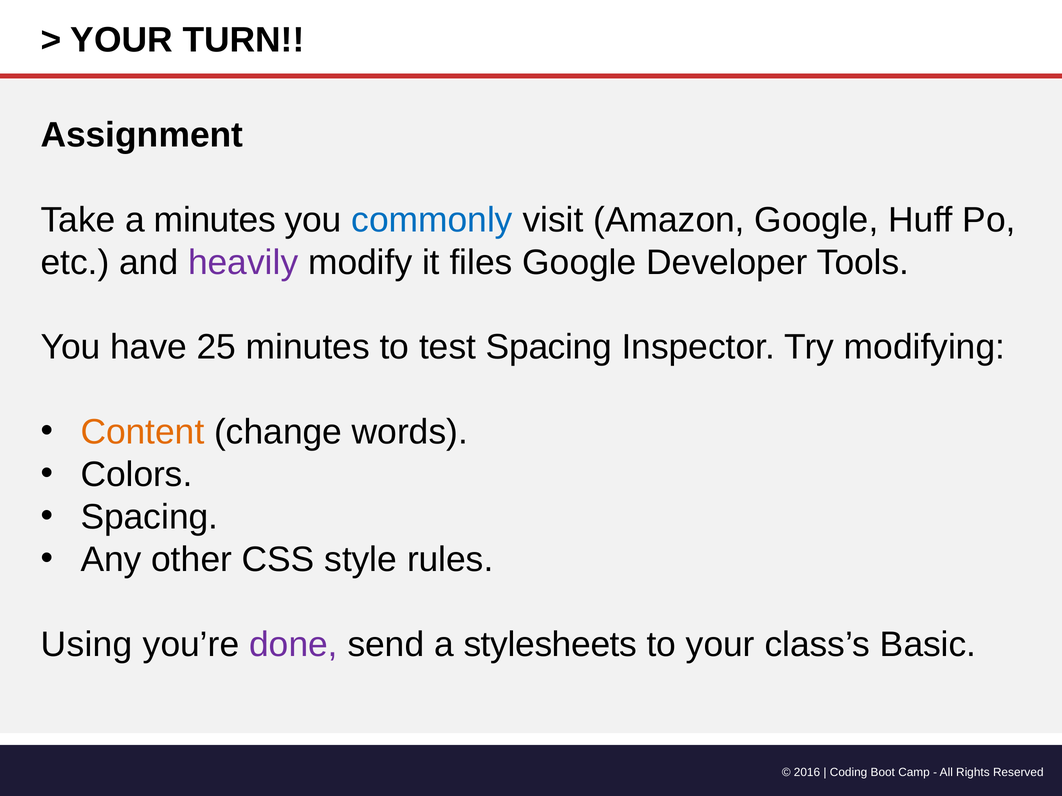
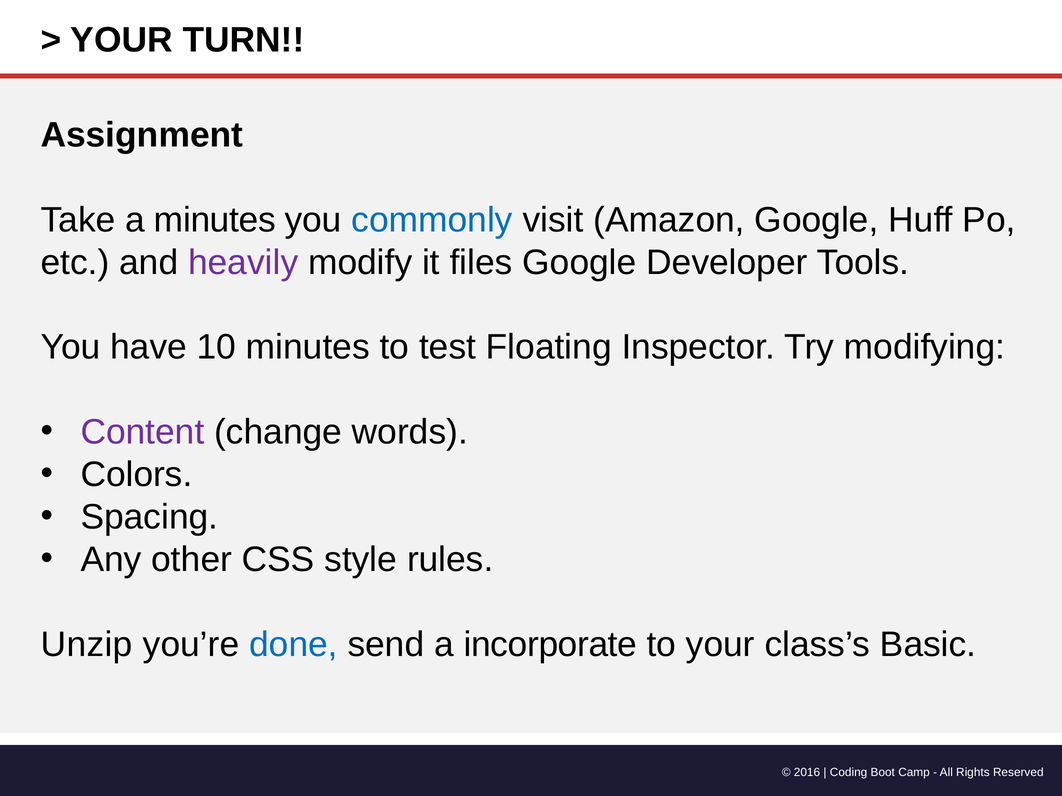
25: 25 -> 10 (216, 348)
test Spacing: Spacing -> Floating (549, 348)
Content colour: orange -> purple (142, 432)
Using: Using -> Unzip (87, 645)
done colour: purple -> blue (293, 645)
stylesheets: stylesheets -> incorporate (550, 645)
